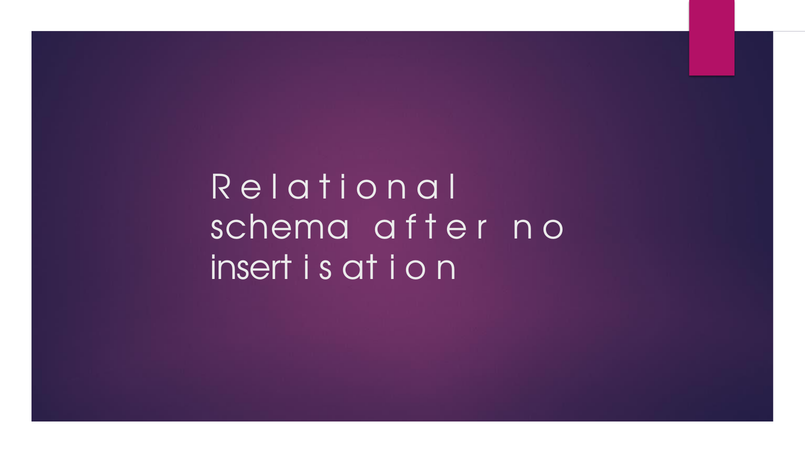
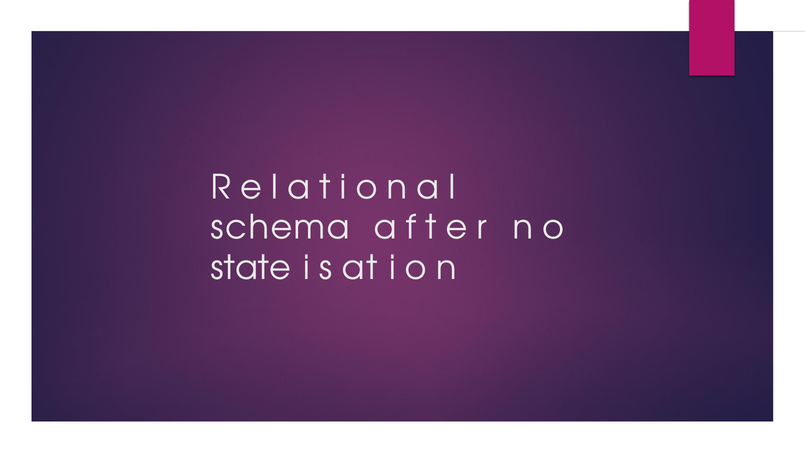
insert: insert -> state (251, 268)
